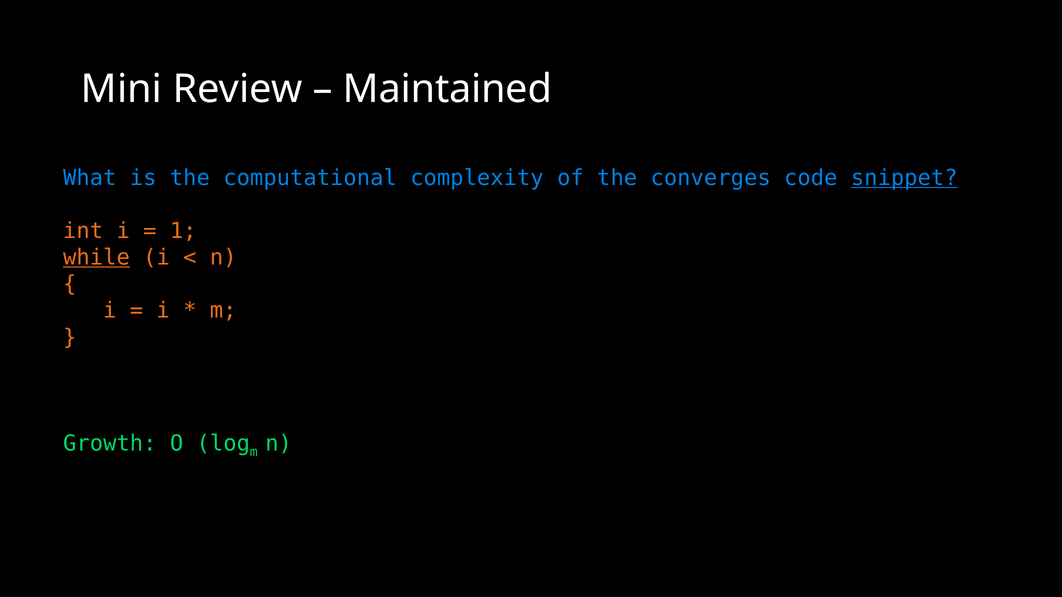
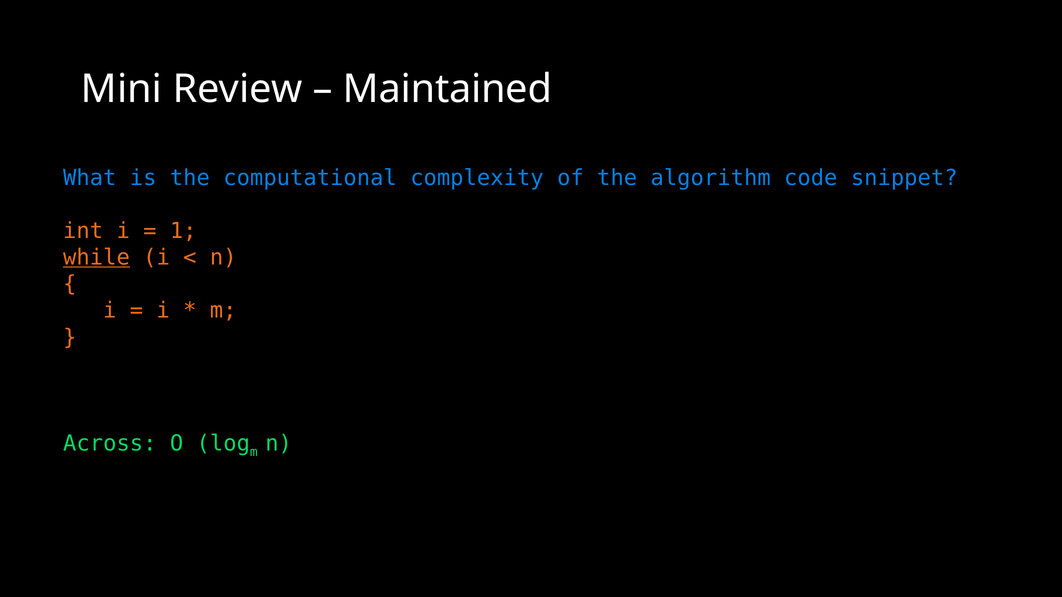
converges: converges -> algorithm (711, 178)
snippet underline: present -> none (904, 178)
Growth: Growth -> Across (110, 444)
